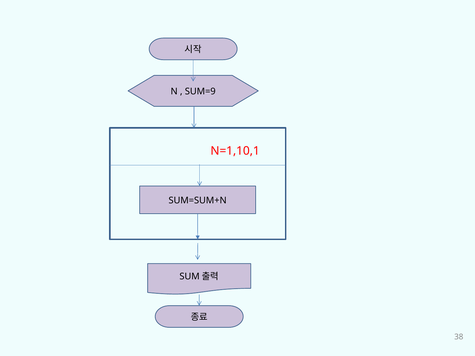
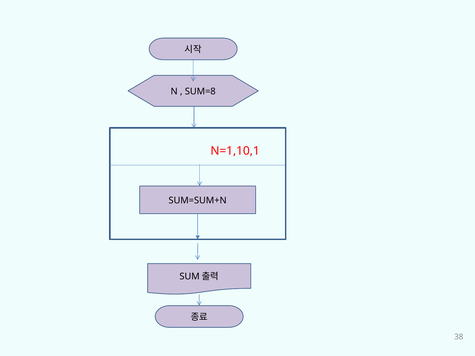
SUM=9: SUM=9 -> SUM=8 (200, 92)
